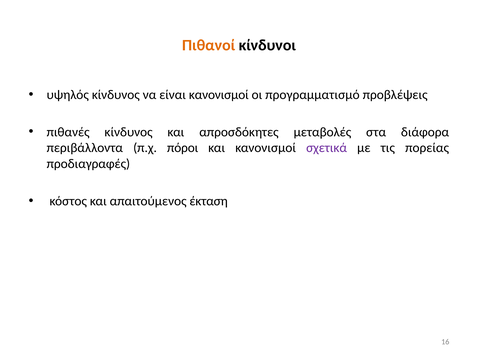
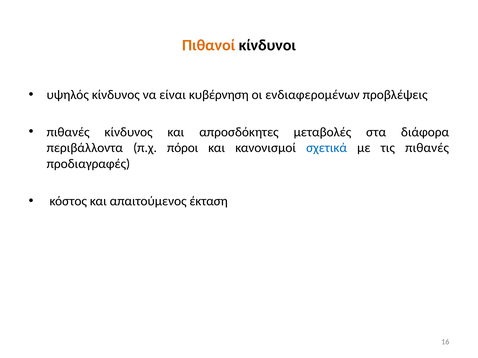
είναι κανονισμοί: κανονισμοί -> κυβέρνηση (219, 95)
προγραμματισμό: προγραμματισμό -> ενδιαφερομένων (312, 95)
σχετικά colour: purple -> blue (327, 148)
τις πορείας: πορείας -> πιθανές (427, 148)
